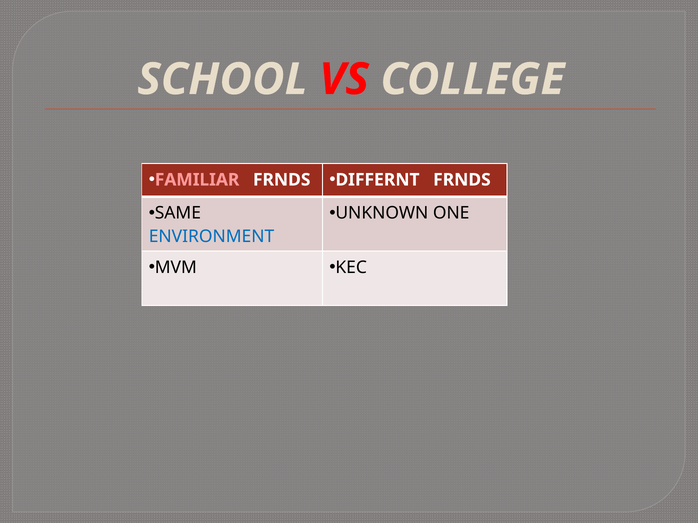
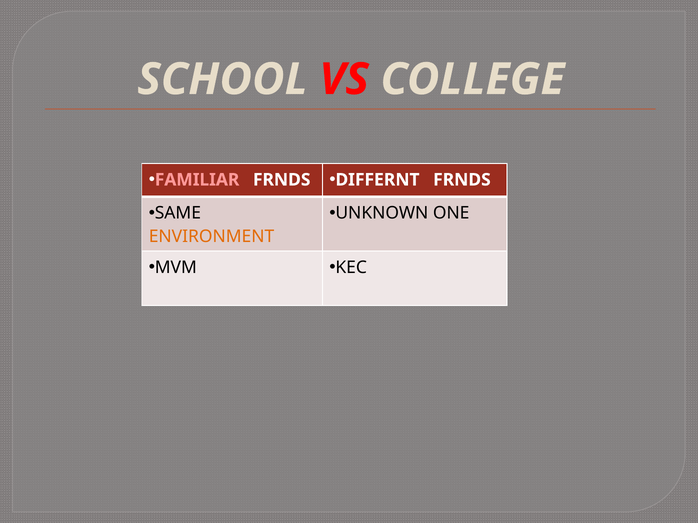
ENVIRONMENT colour: blue -> orange (212, 237)
